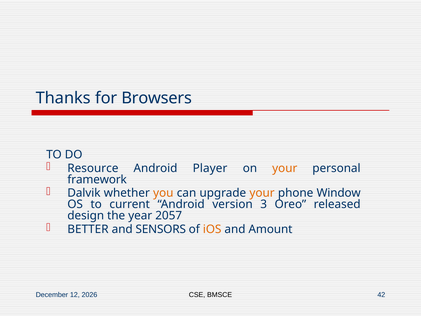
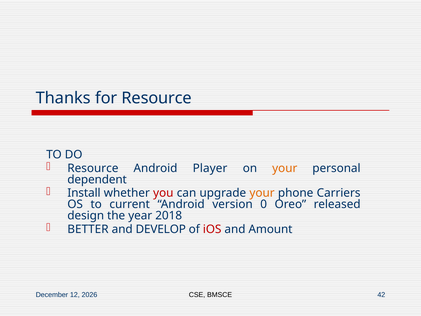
for Browsers: Browsers -> Resource (157, 98)
framework: framework -> dependent (97, 179)
Dalvik: Dalvik -> Install (84, 193)
you colour: orange -> red (163, 193)
Window: Window -> Carriers (339, 193)
3: 3 -> 0 (264, 204)
2057: 2057 -> 2018 (169, 215)
SENSORS: SENSORS -> DEVELOP (161, 229)
iOS colour: orange -> red (212, 229)
